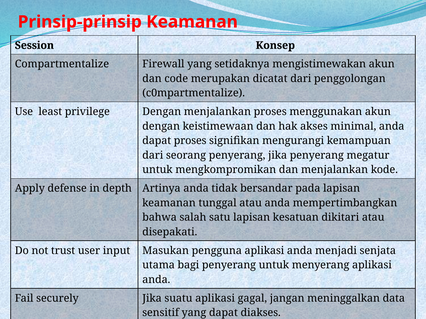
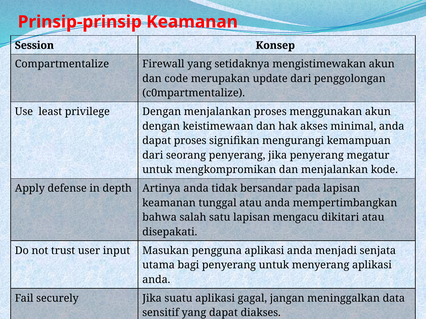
dicatat: dicatat -> update (270, 79)
kesatuan: kesatuan -> mengacu (296, 218)
